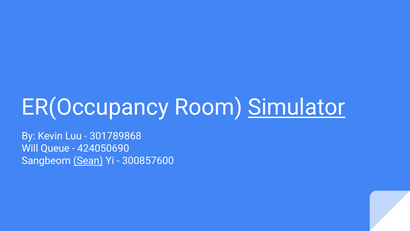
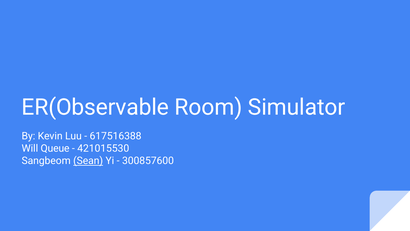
ER(Occupancy: ER(Occupancy -> ER(Observable (95, 107)
Simulator underline: present -> none (297, 107)
301789868: 301789868 -> 617516388 (116, 136)
424050690: 424050690 -> 421015530 (103, 148)
